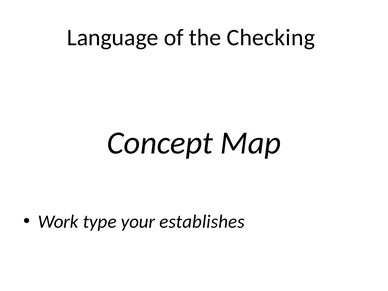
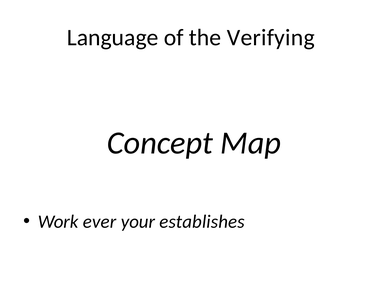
Checking: Checking -> Verifying (271, 38)
type: type -> ever (100, 222)
